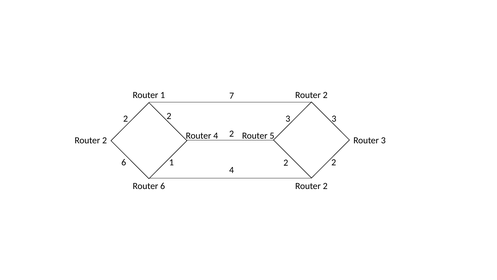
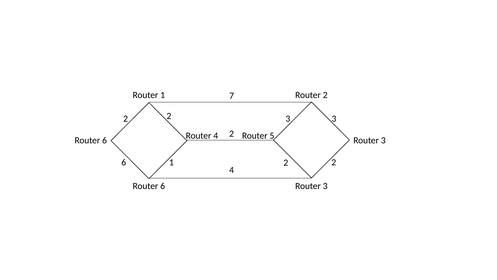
2: 2 -> 6 (105, 140)
6 Router 2: 2 -> 3 (325, 186)
